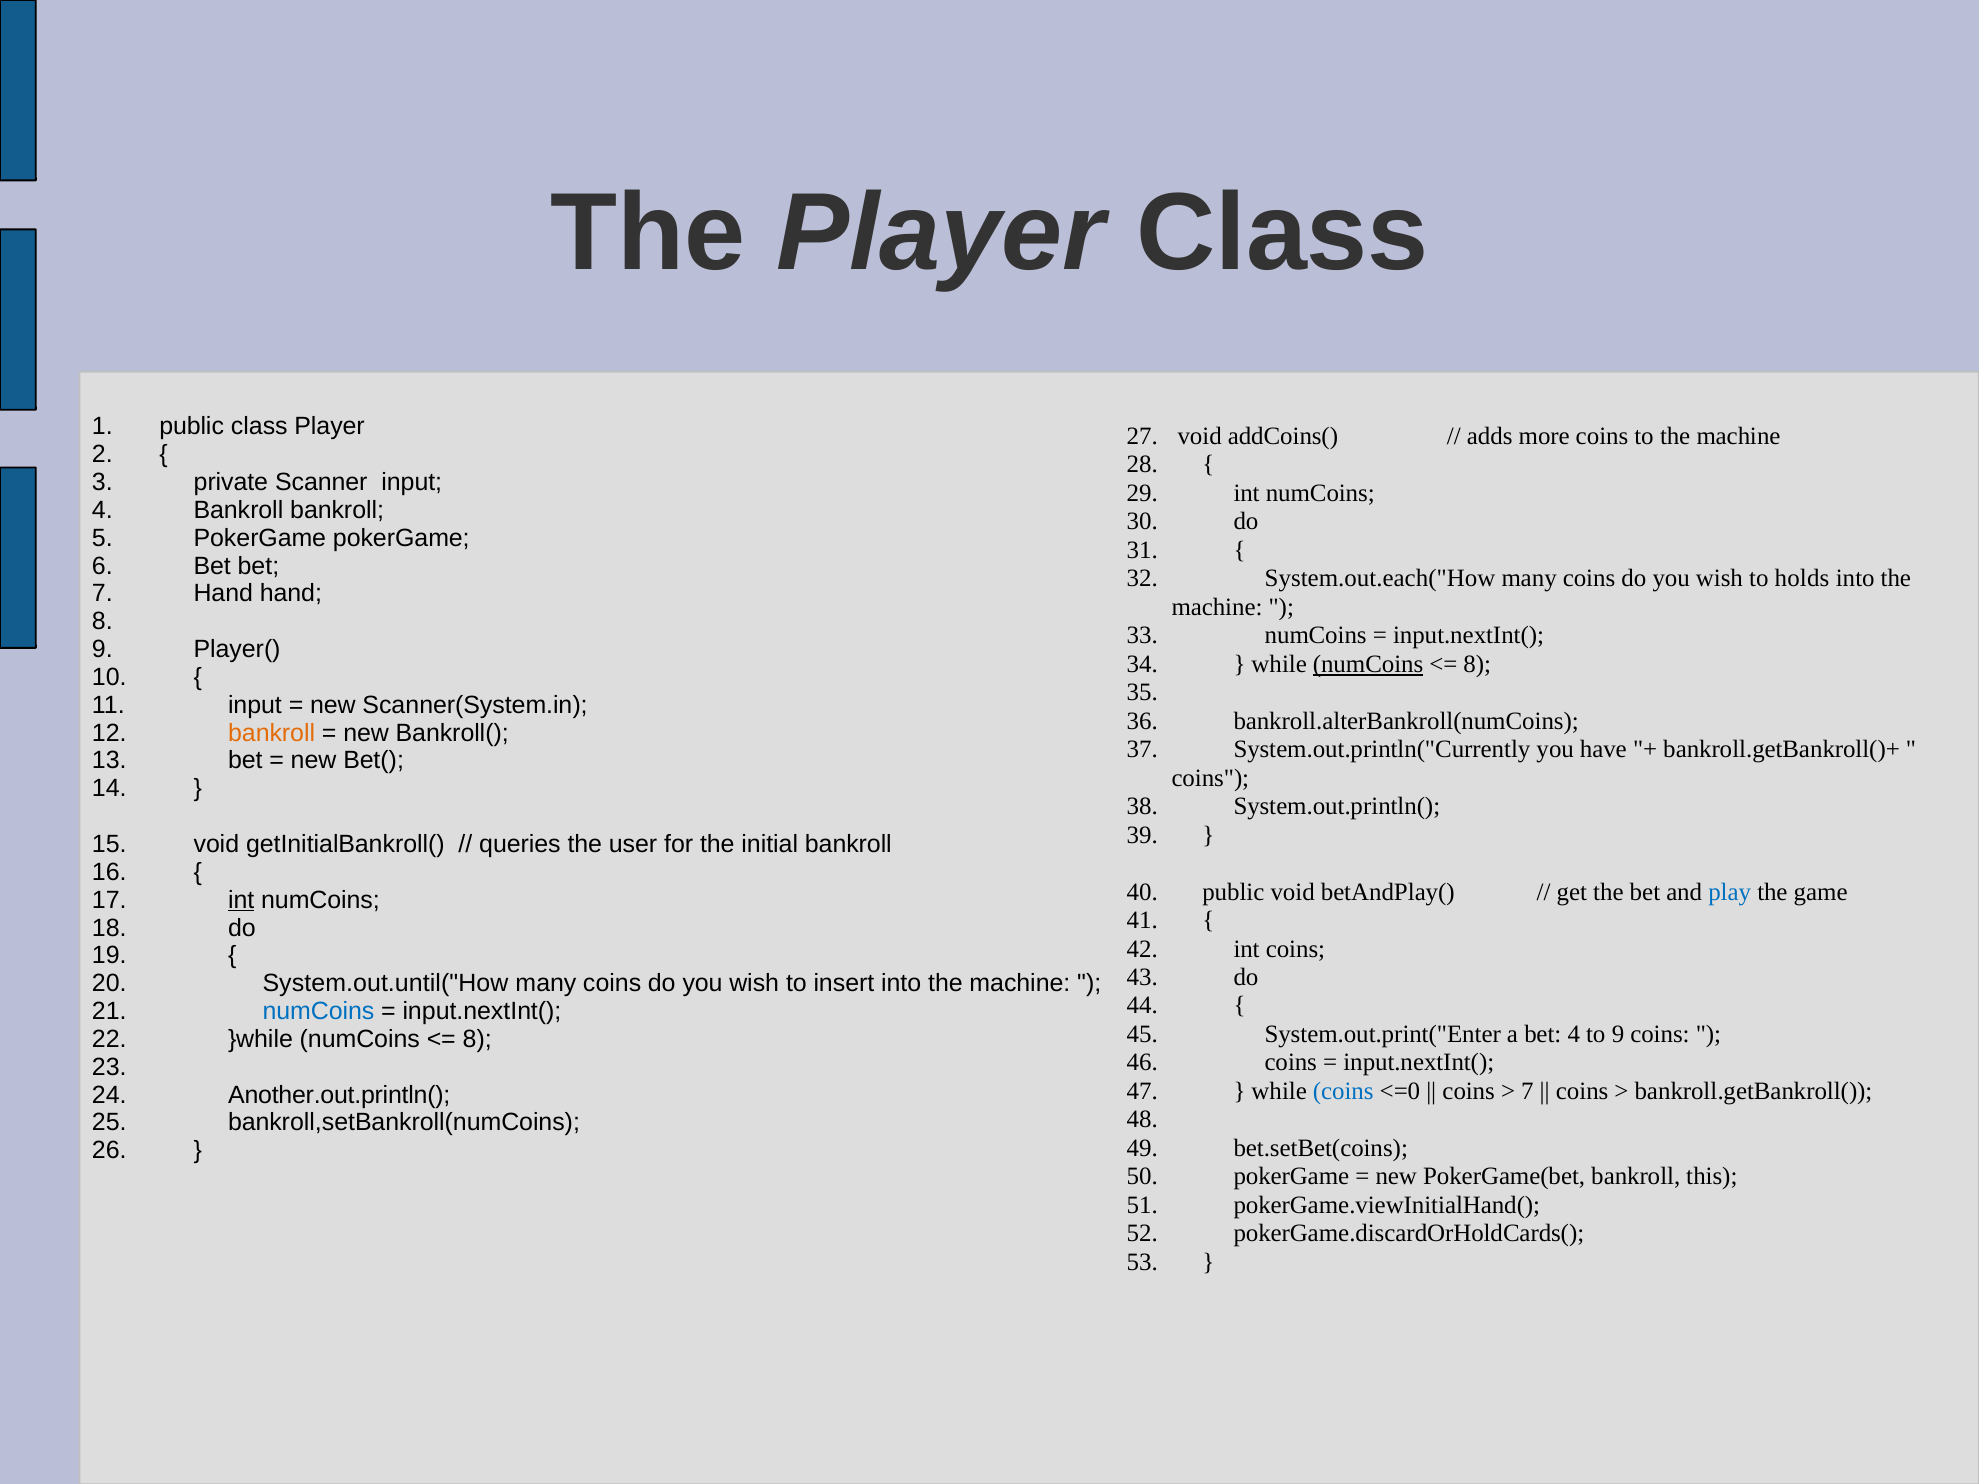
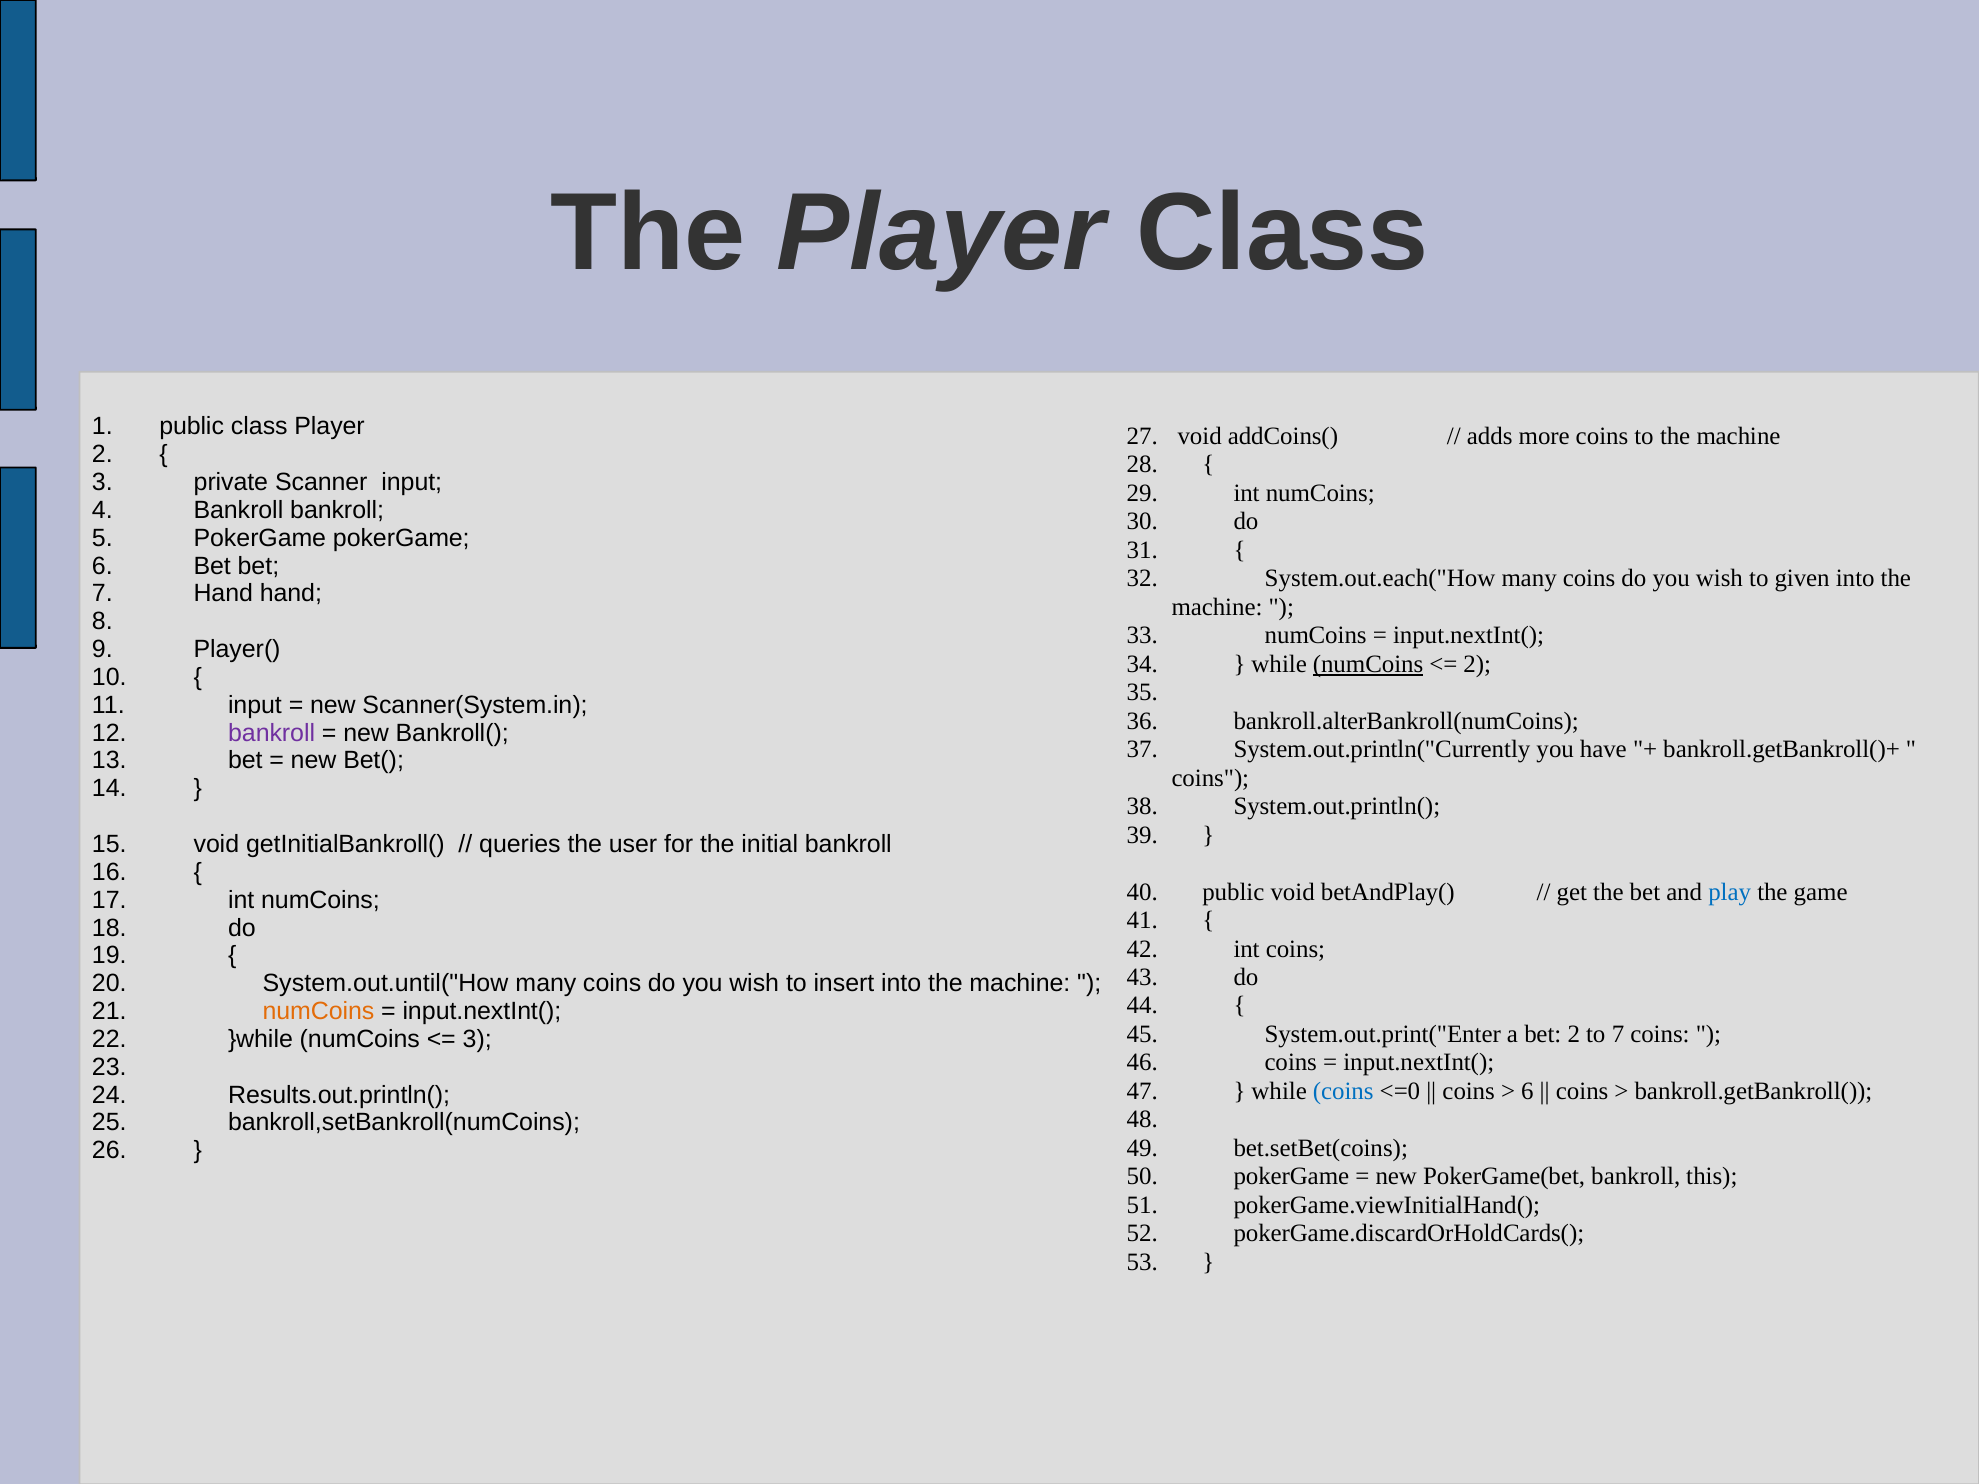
holds: holds -> given (1802, 579)
8: 8 -> 2 (1477, 664)
bankroll colour: orange -> purple (272, 733)
int underline: present -> none (241, 900)
numCoins colour: blue -> orange (318, 1011)
bet 4: 4 -> 2 (1574, 1034)
to 9: 9 -> 7 (1618, 1034)
8: 8 -> 3 (477, 1039)
7: 7 -> 6 (1527, 1091)
Another.out.println(: Another.out.println( -> Results.out.println( (339, 1095)
